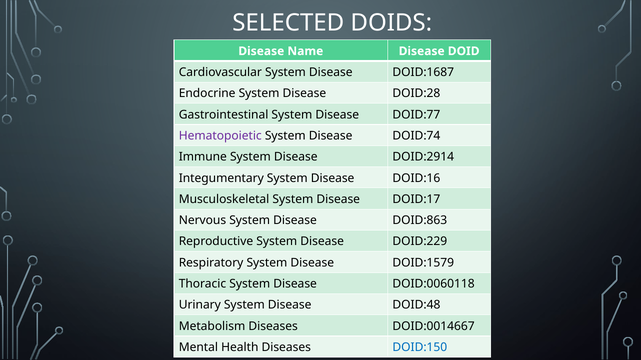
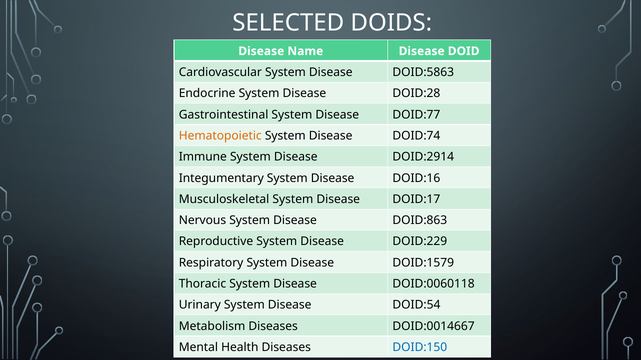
DOID:1687: DOID:1687 -> DOID:5863 (423, 72)
Hematopoietic colour: purple -> orange (220, 136)
DOID:48: DOID:48 -> DOID:54 (416, 305)
